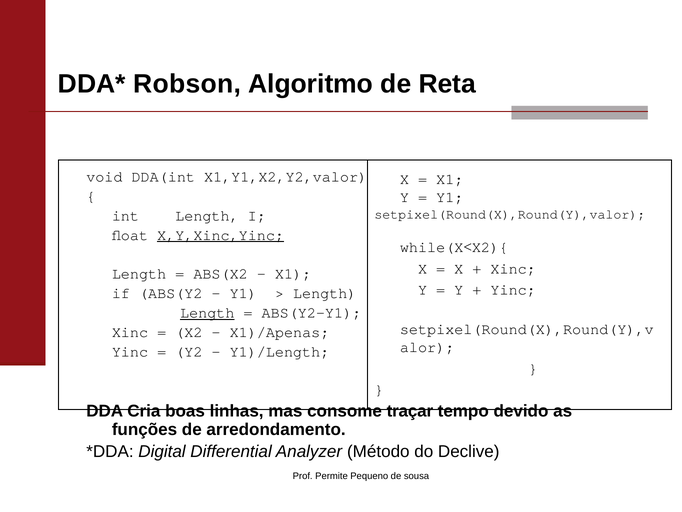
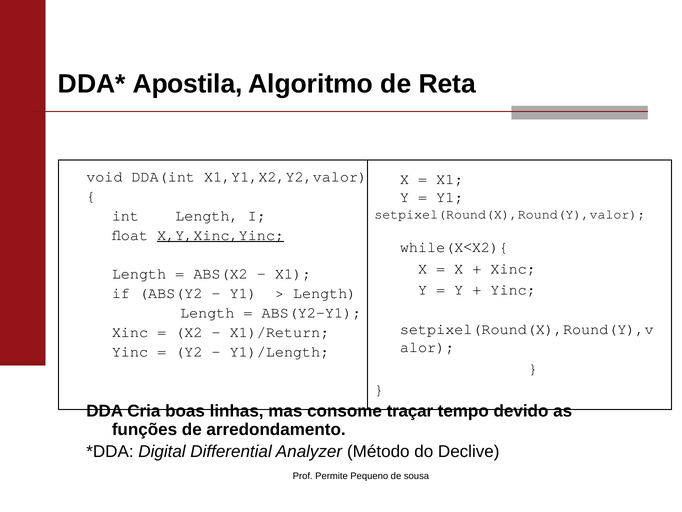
Robson: Robson -> Apostila (188, 84)
Length underline: present -> none (207, 312)
X1)/Apenas: X1)/Apenas -> X1)/Return (279, 332)
